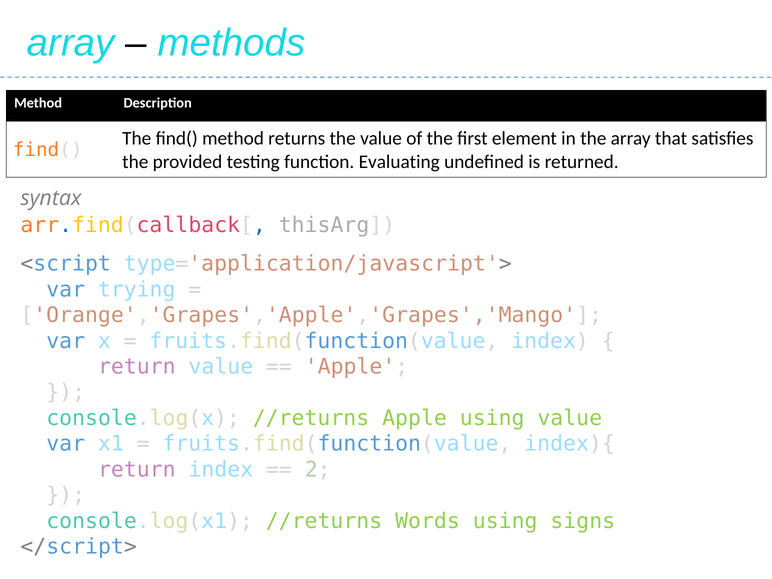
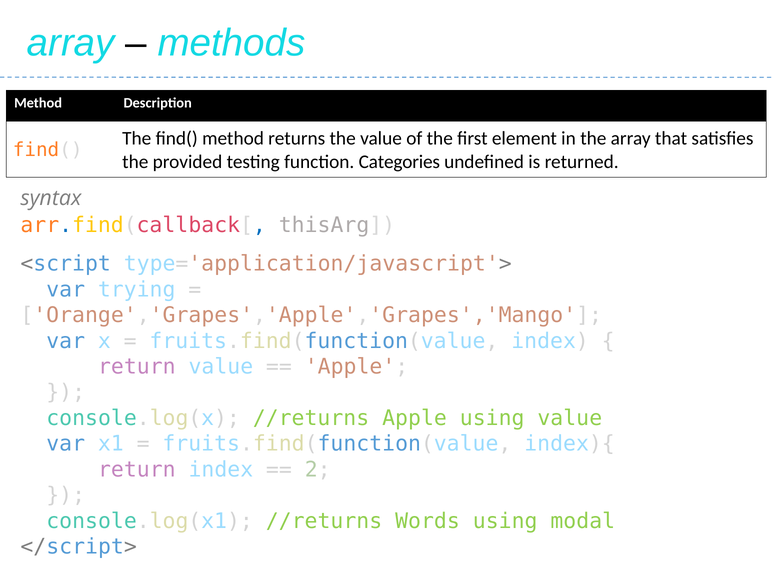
Evaluating: Evaluating -> Categories (399, 162)
signs: signs -> modal (583, 521)
